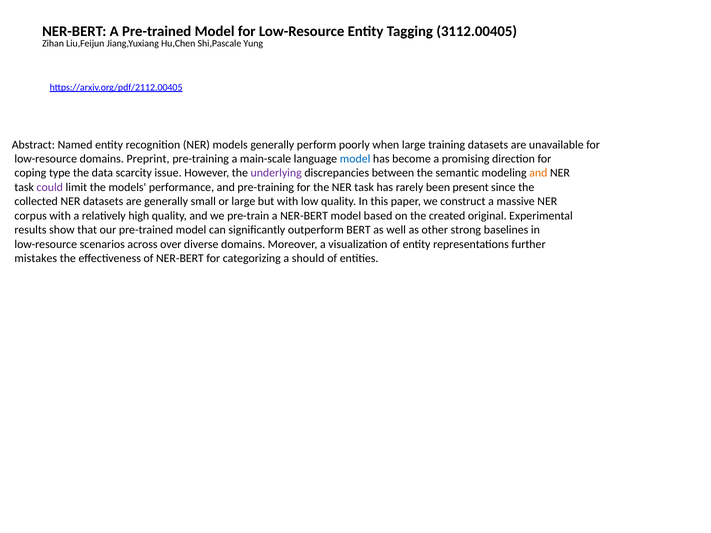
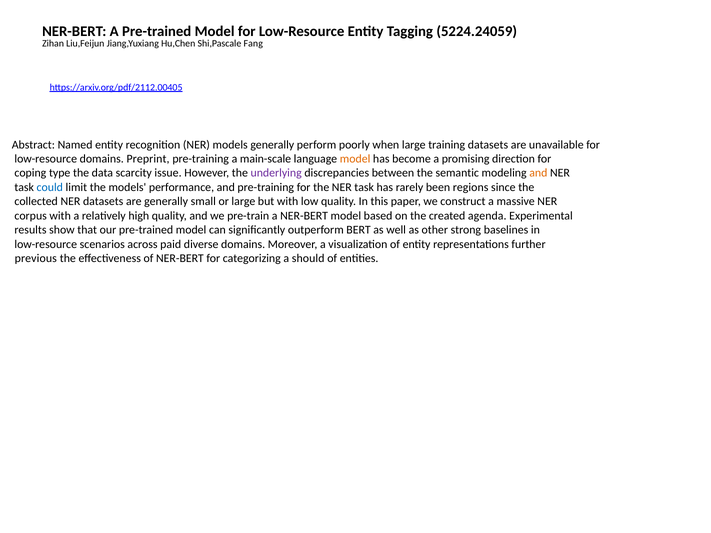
3112.00405: 3112.00405 -> 5224.24059 (477, 31)
Yung: Yung -> Fang (253, 43)
model colour: blue -> orange (355, 159)
could colour: purple -> blue (50, 187)
present: present -> regions (471, 187)
original: original -> agenda (487, 216)
over: over -> paid (171, 244)
mistakes: mistakes -> previous (36, 258)
